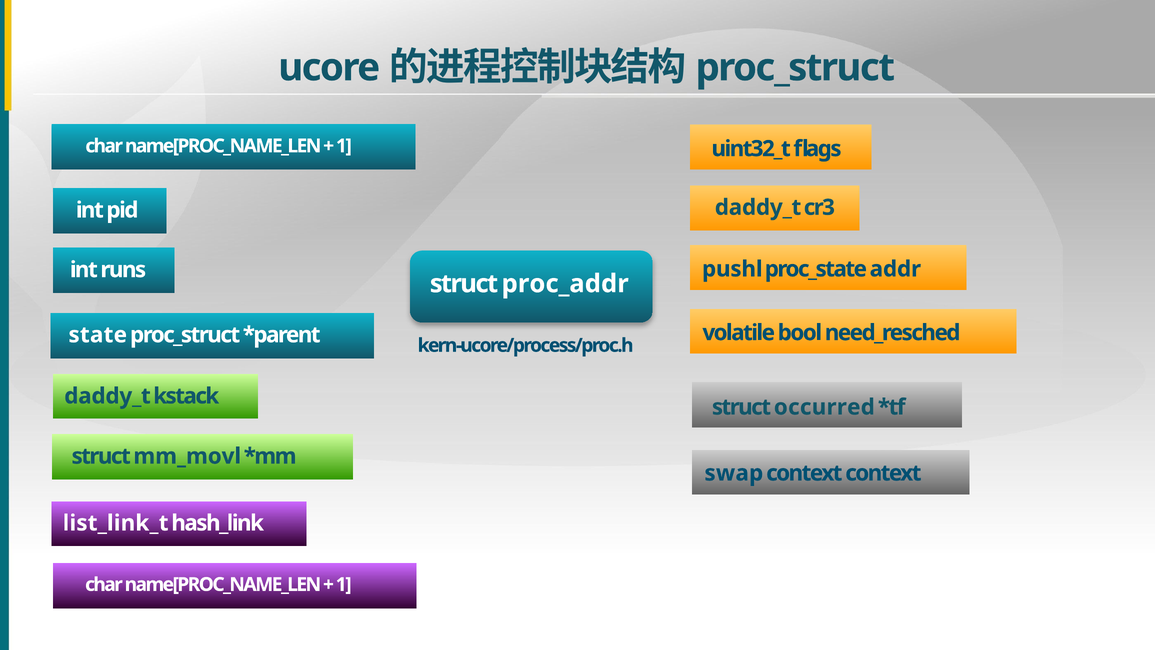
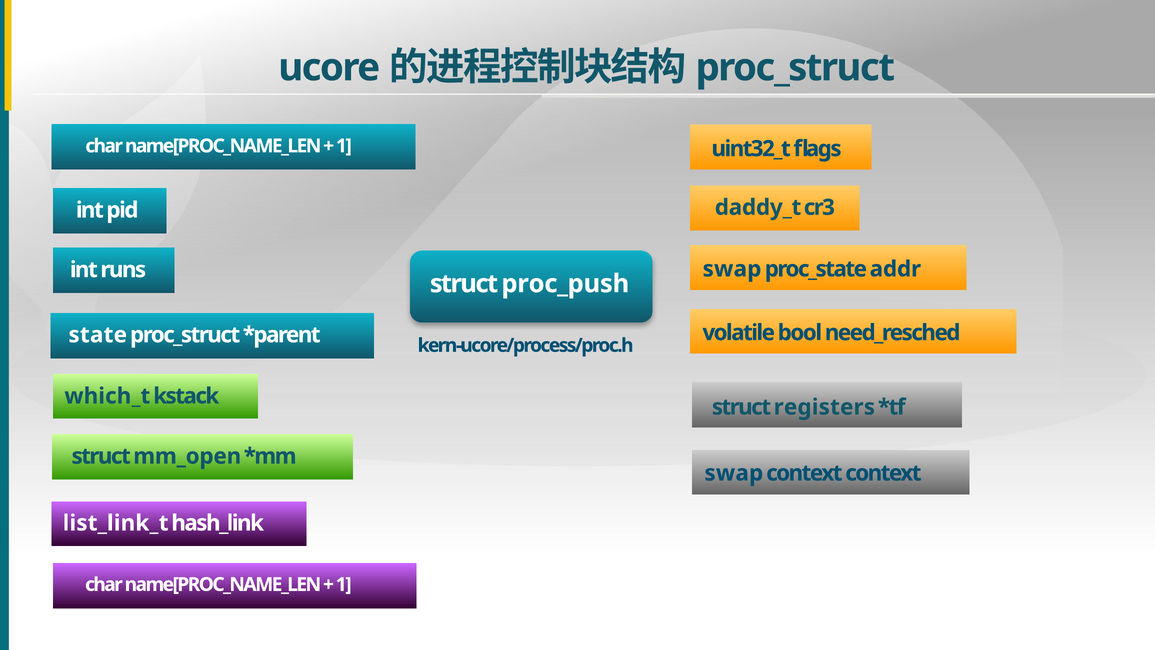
pushl: pushl -> swap (732, 269)
proc_addr: proc_addr -> proc_push (565, 284)
daddy_t: daddy_t -> which_t (107, 396)
occurred: occurred -> registers (824, 407)
mm_movl: mm_movl -> mm_open (187, 456)
